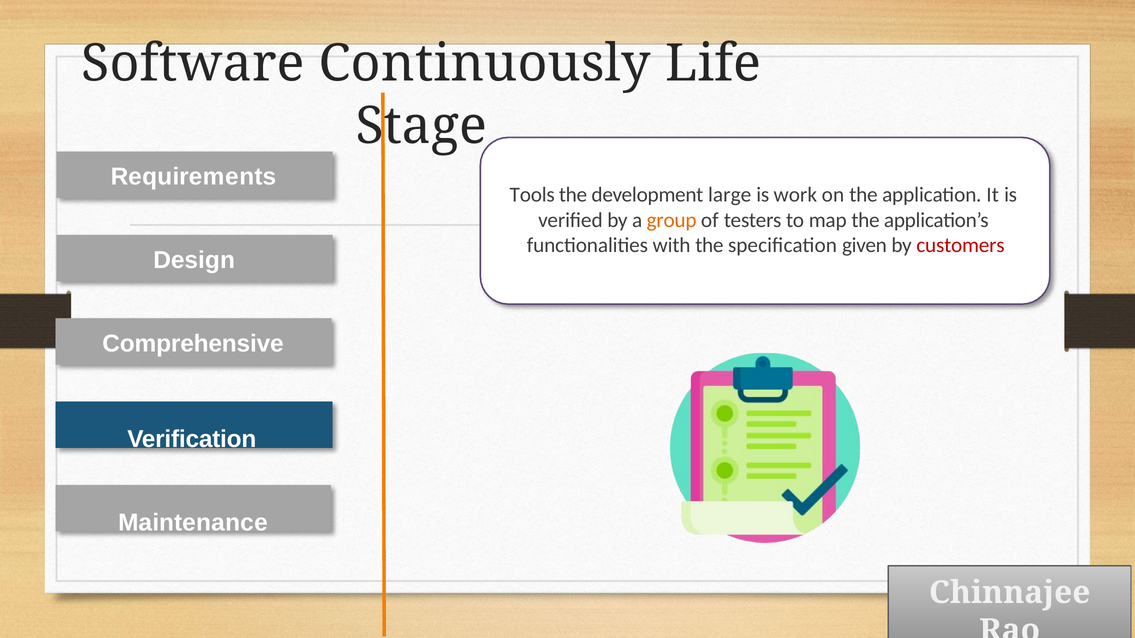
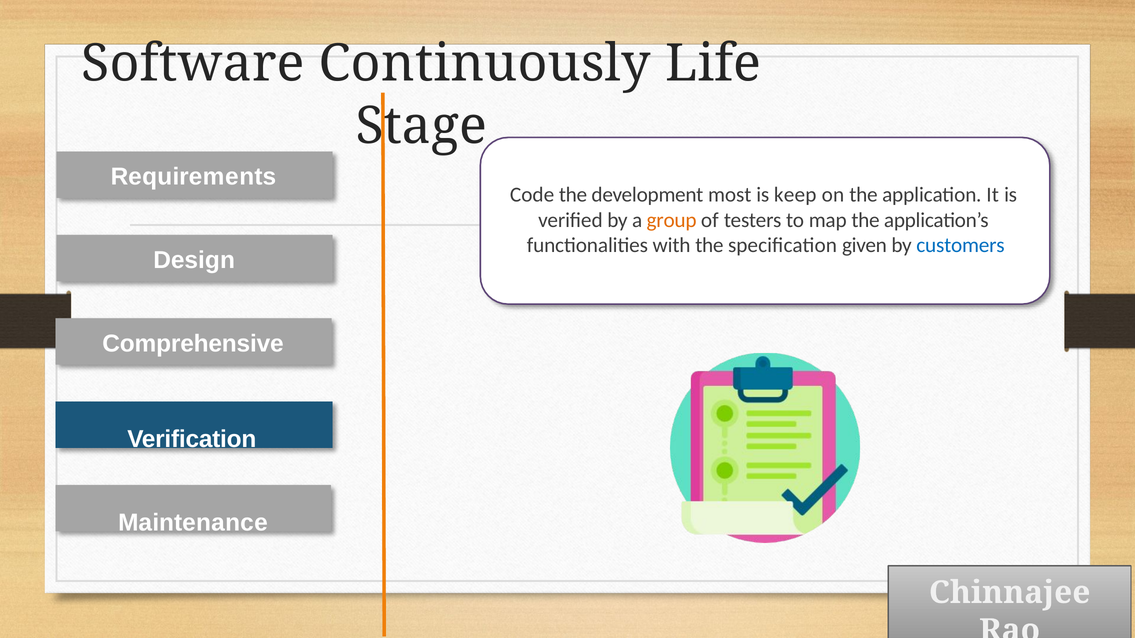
Tools: Tools -> Code (532, 195)
large: large -> most (730, 195)
work: work -> keep (795, 195)
customers colour: red -> blue (961, 246)
